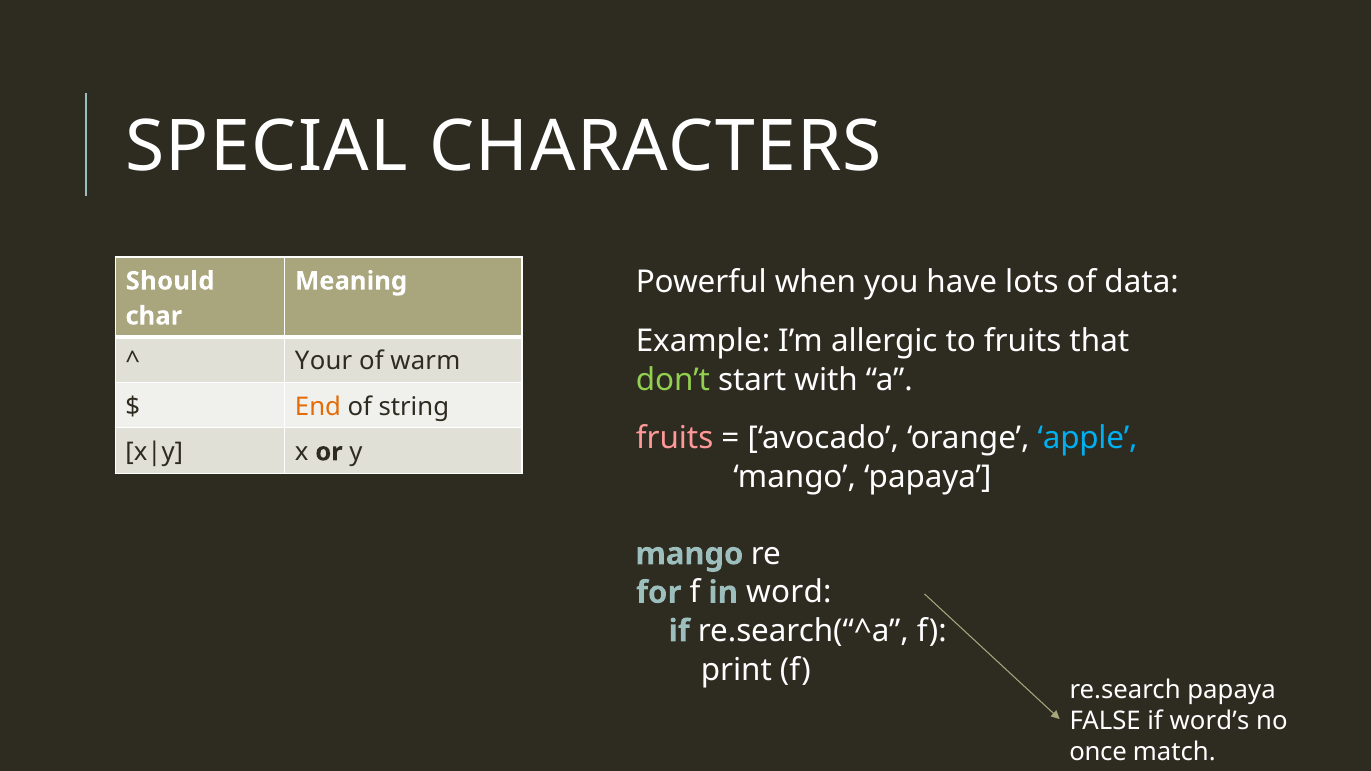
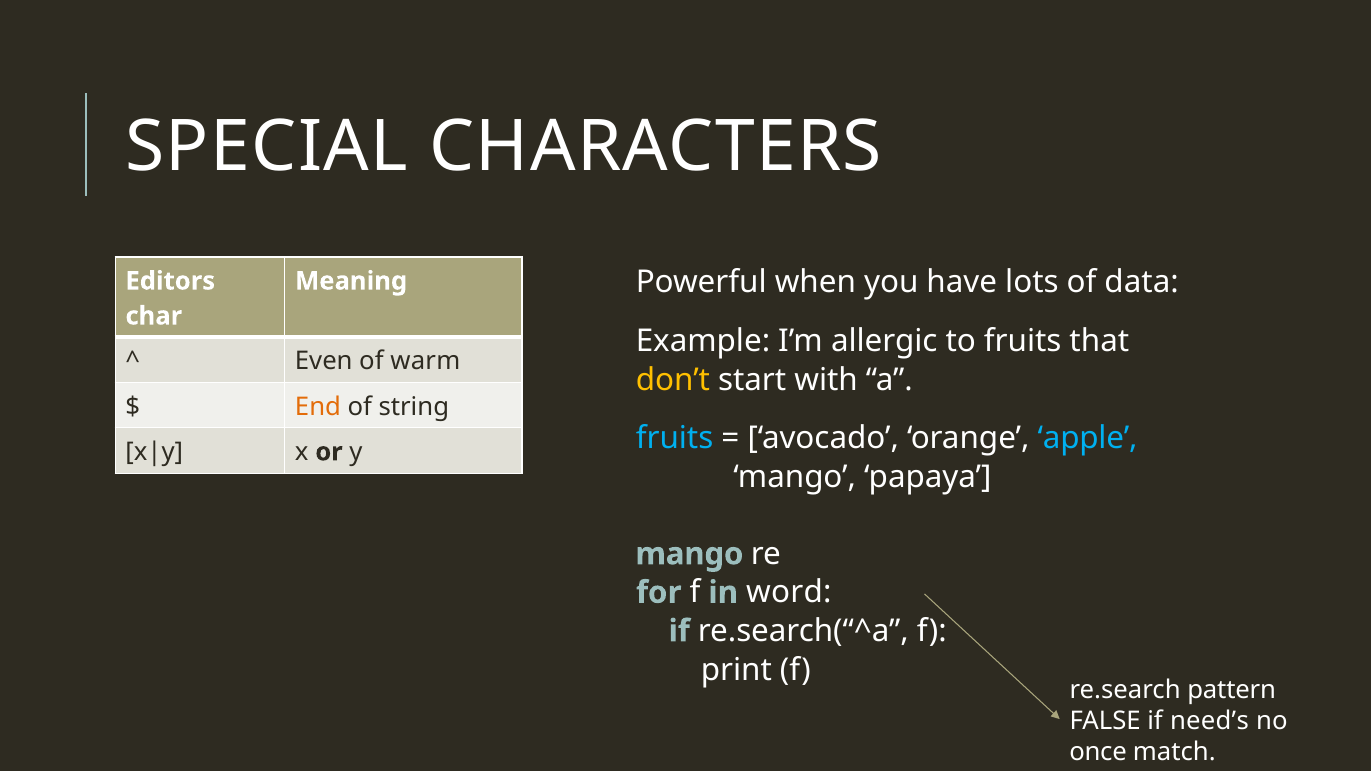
Should: Should -> Editors (170, 281)
Your: Your -> Even (324, 361)
don’t colour: light green -> yellow (673, 380)
fruits colour: pink -> light blue (675, 438)
re.search papaya: papaya -> pattern (1232, 690)
word’s: word’s -> need’s (1209, 721)
